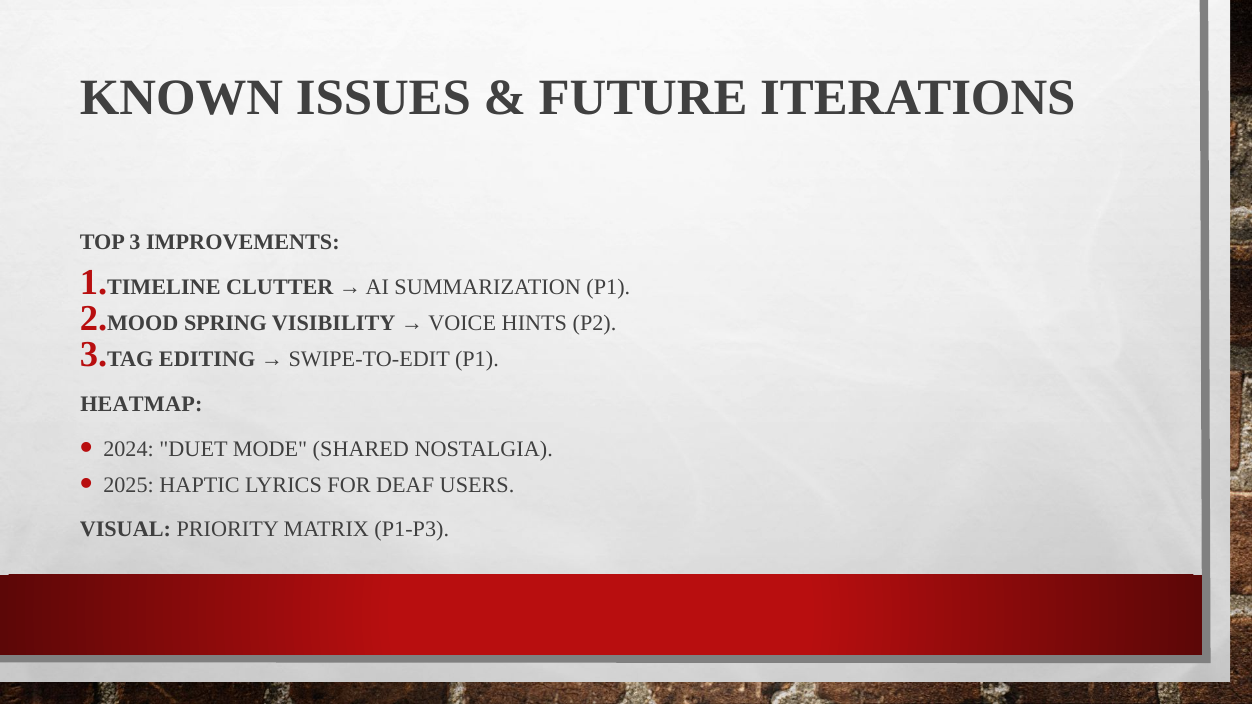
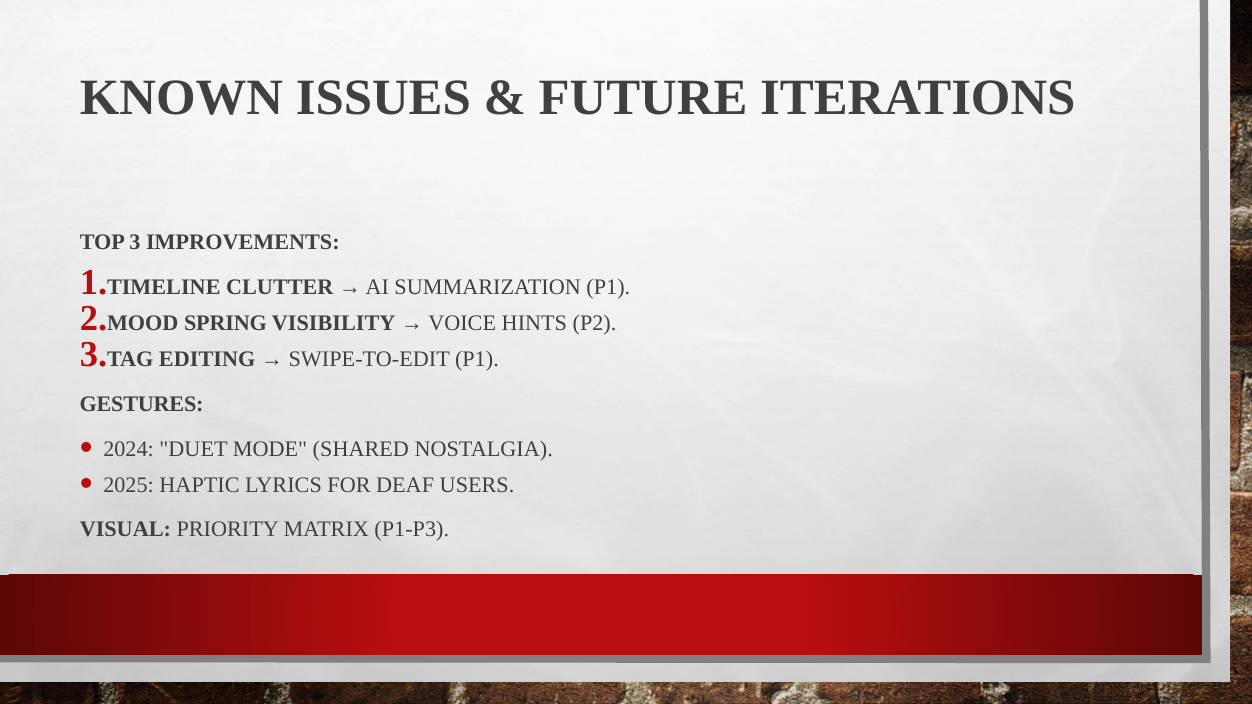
HEATMAP: HEATMAP -> GESTURES (142, 404)
